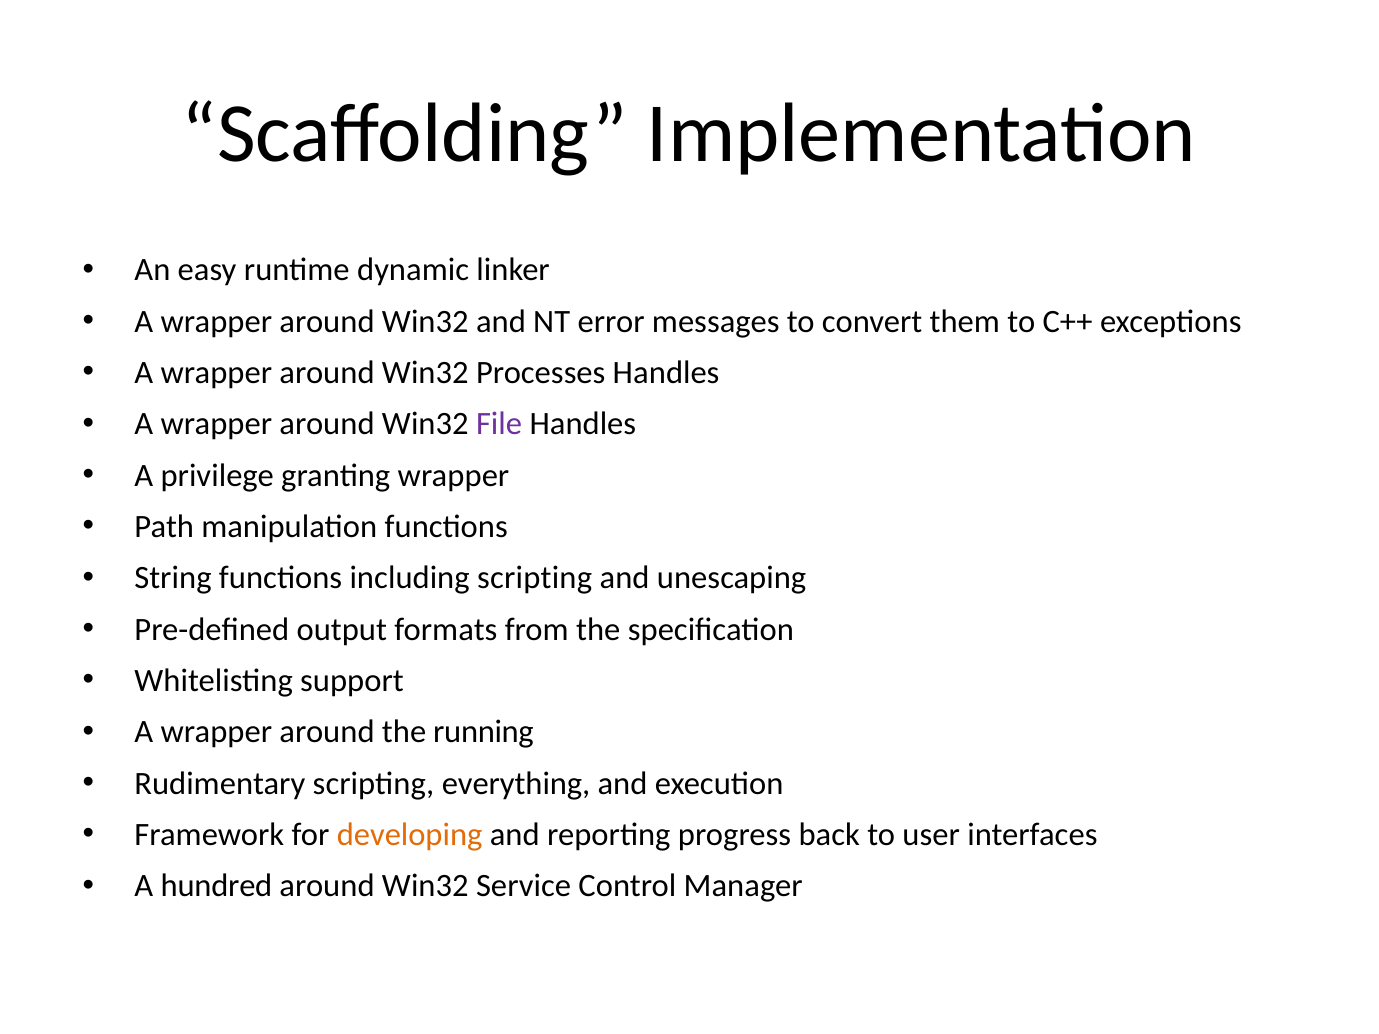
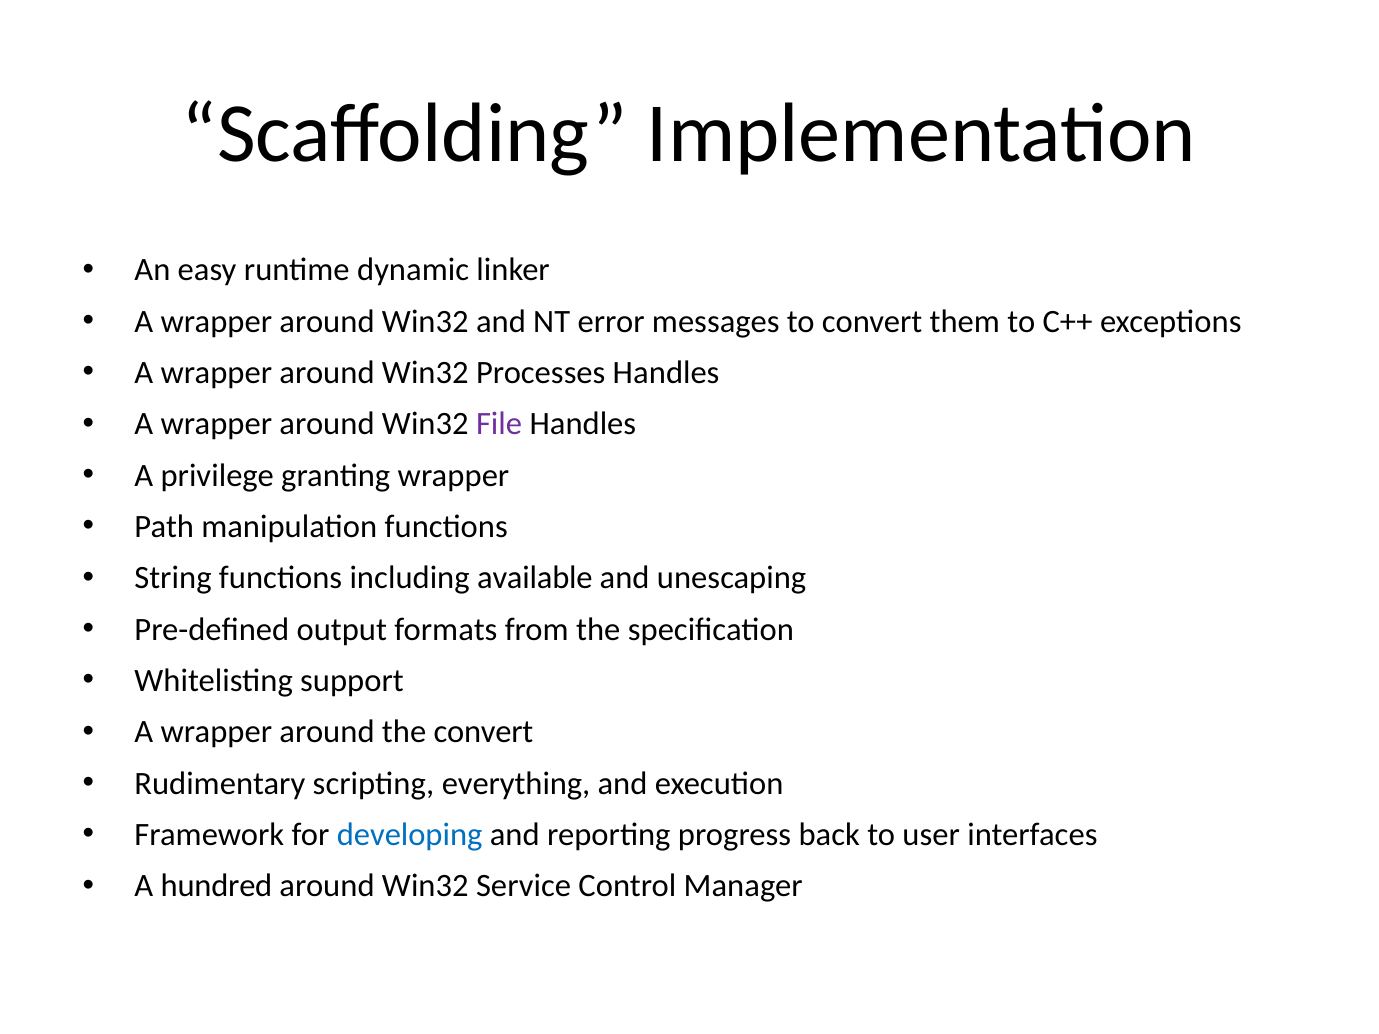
including scripting: scripting -> available (535, 578)
the running: running -> convert (483, 732)
developing colour: orange -> blue (410, 835)
